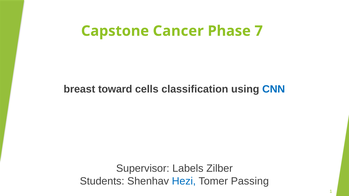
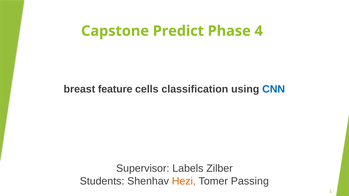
Cancer: Cancer -> Predict (178, 31)
7: 7 -> 4 (259, 31)
toward: toward -> feature (115, 89)
Hezi colour: blue -> orange (184, 181)
